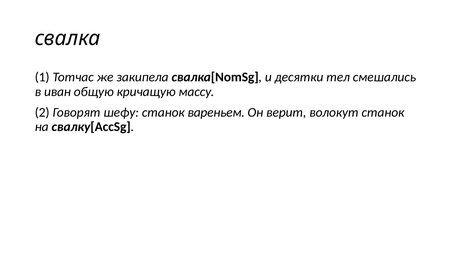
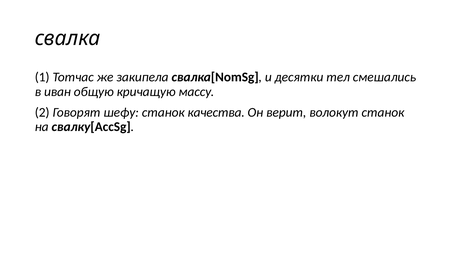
вареньем: вареньем -> качества (216, 112)
